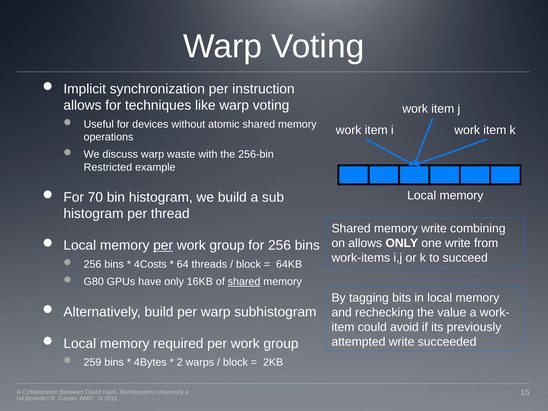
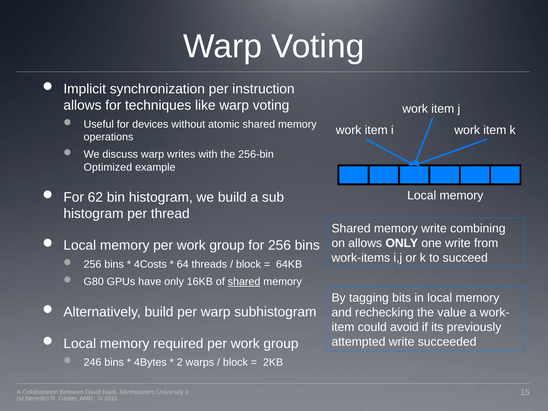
waste: waste -> writes (181, 154)
Restricted: Restricted -> Optimized (108, 167)
70: 70 -> 62 (95, 197)
per underline: present -> none (163, 245)
259: 259 -> 246 (93, 362)
